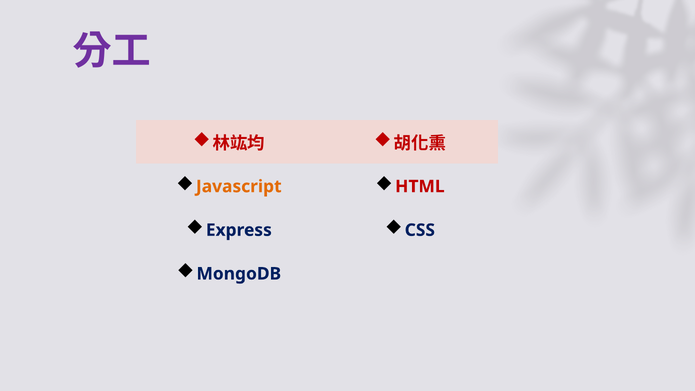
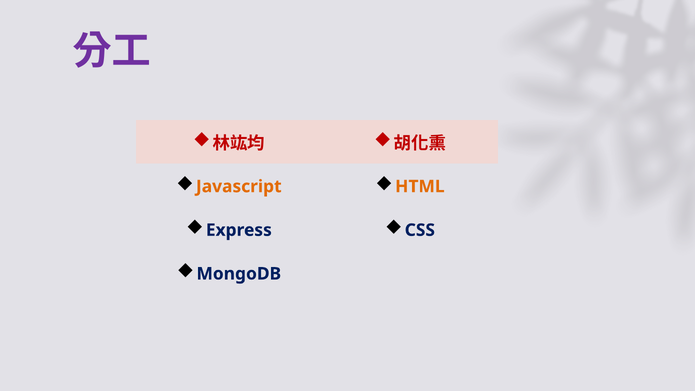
HTML colour: red -> orange (420, 186)
